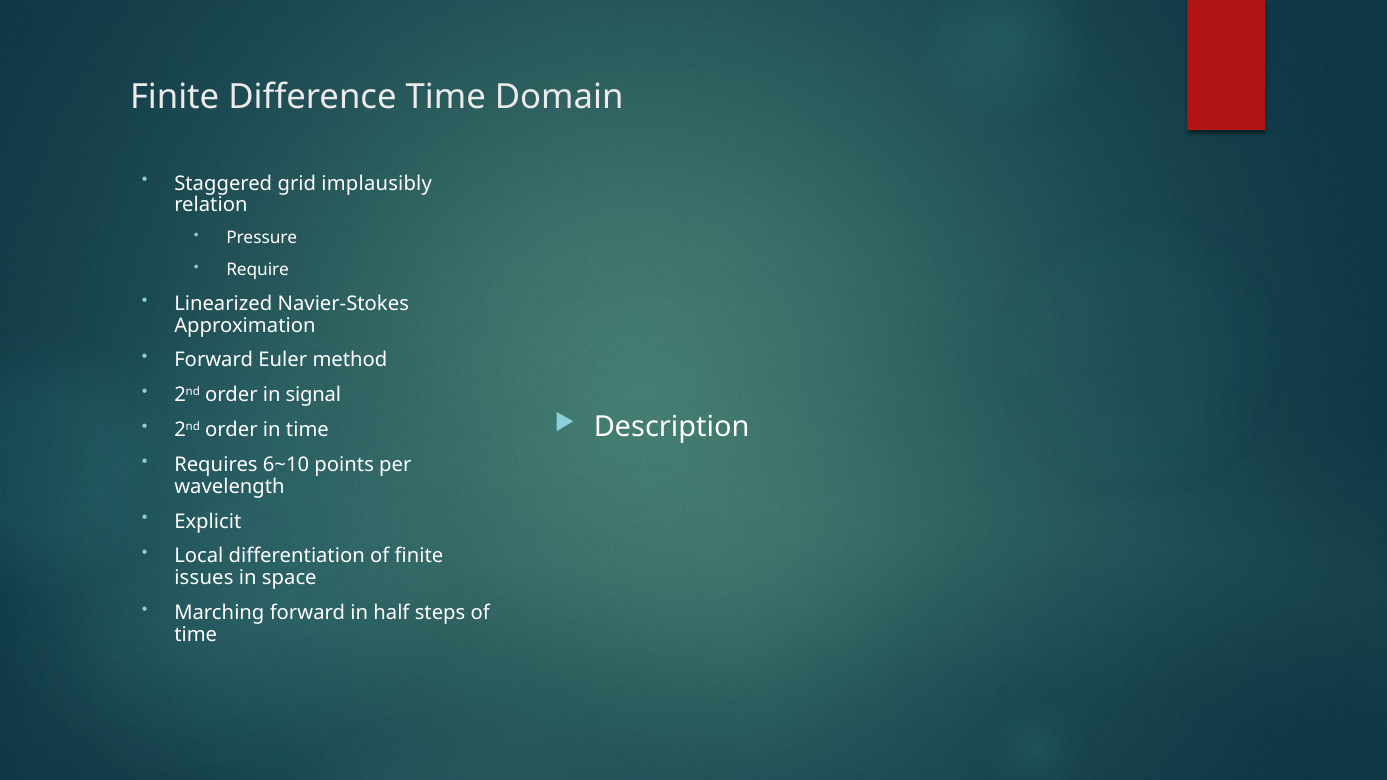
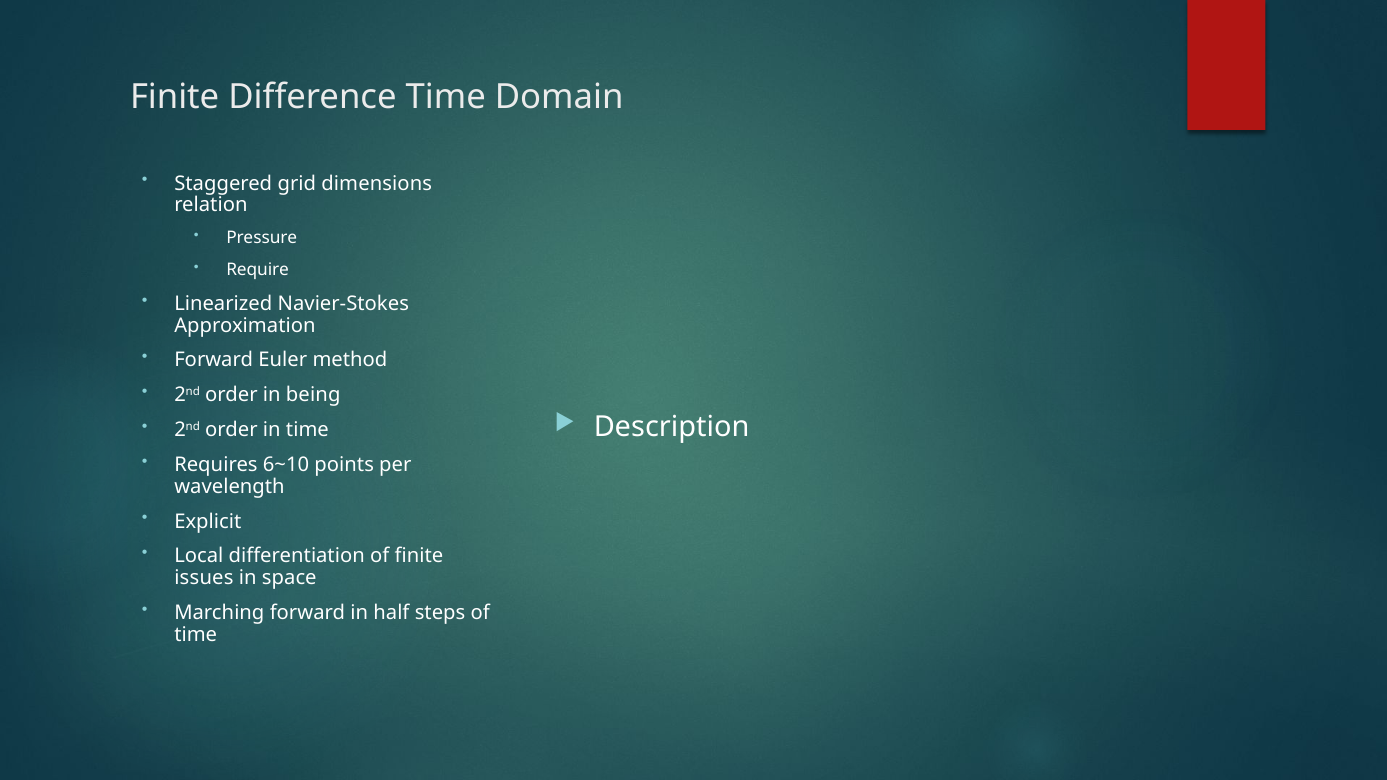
implausibly: implausibly -> dimensions (377, 183)
signal: signal -> being (313, 395)
